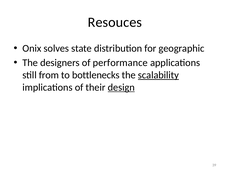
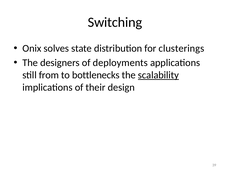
Resouces: Resouces -> Switching (115, 22)
geographic: geographic -> clusterings (181, 48)
performance: performance -> deployments (120, 63)
design underline: present -> none (121, 87)
